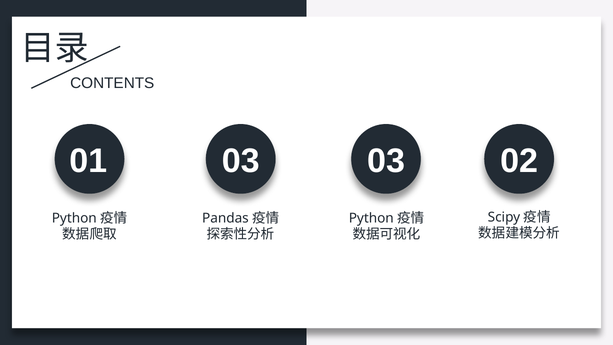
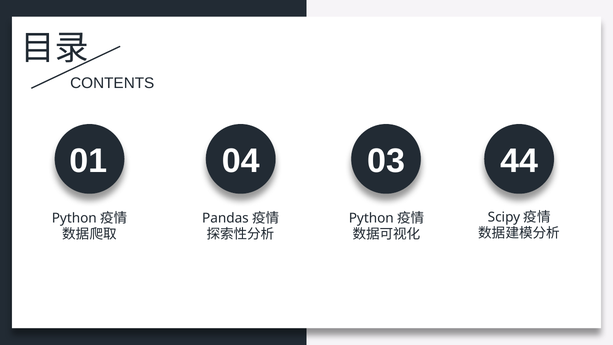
01 03: 03 -> 04 (241, 161)
02: 02 -> 44 (519, 161)
